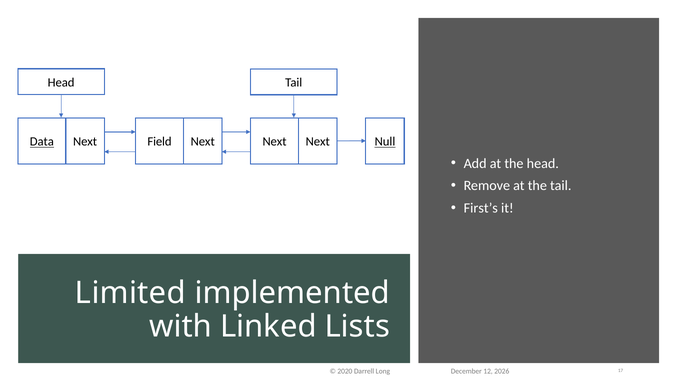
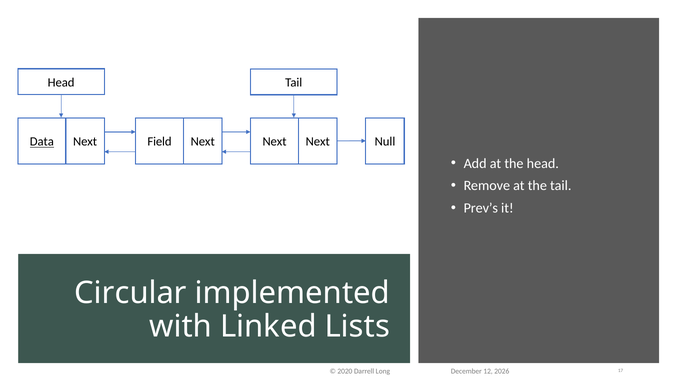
Null underline: present -> none (385, 142)
First’s: First’s -> Prev’s (481, 208)
Limited: Limited -> Circular (131, 293)
